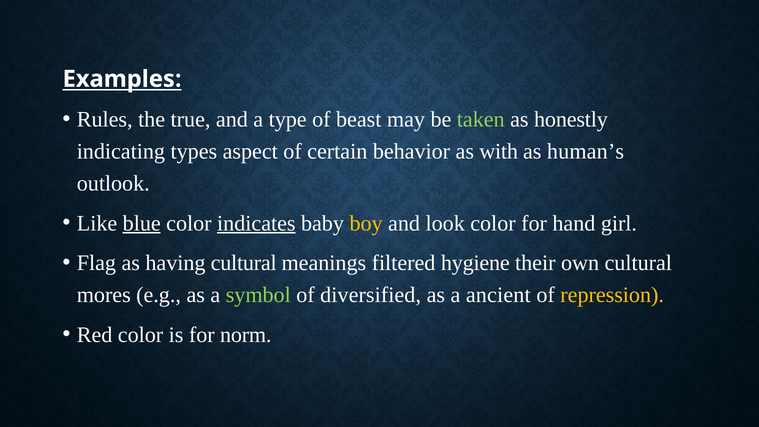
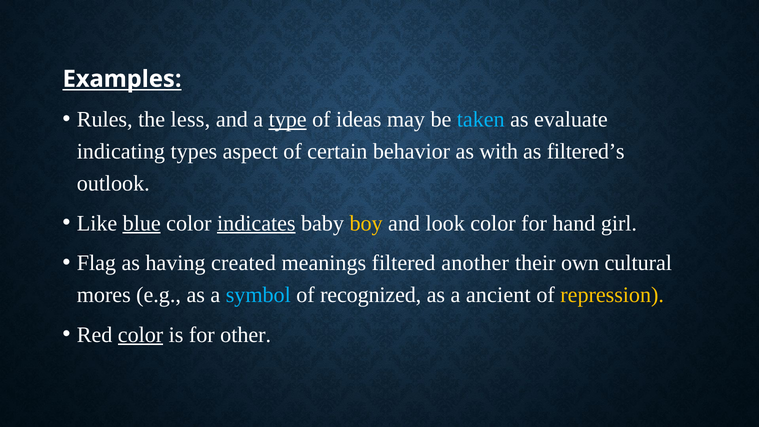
true: true -> less (190, 120)
type underline: none -> present (288, 120)
beast: beast -> ideas (359, 120)
taken colour: light green -> light blue (481, 120)
honestly: honestly -> evaluate (571, 120)
human’s: human’s -> filtered’s (586, 151)
having cultural: cultural -> created (243, 263)
hygiene: hygiene -> another (475, 263)
symbol colour: light green -> light blue (258, 295)
diversified: diversified -> recognized (371, 295)
color underline: none -> present (141, 335)
norm: norm -> other (246, 335)
